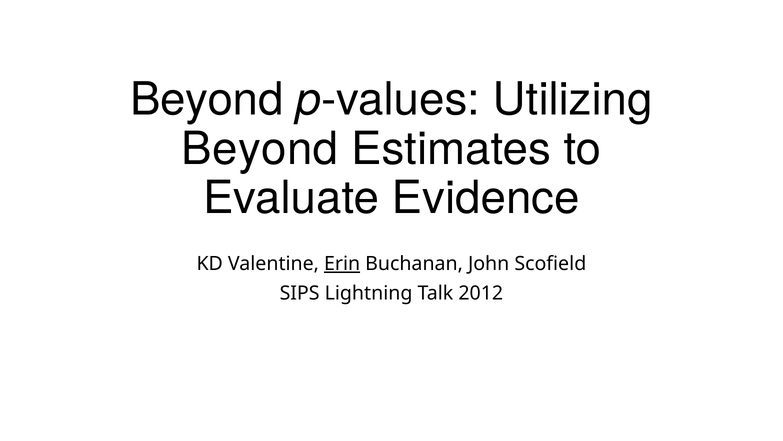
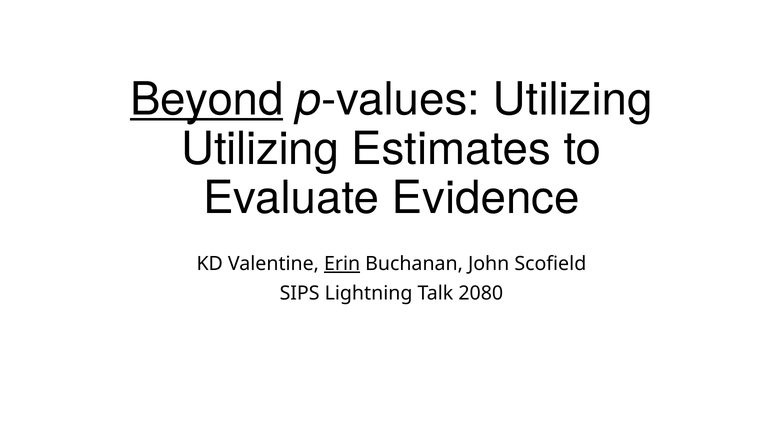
Beyond underline: none -> present (207, 99)
Beyond: Beyond -> Utilizing (260, 149)
2012: 2012 -> 2080 (481, 293)
